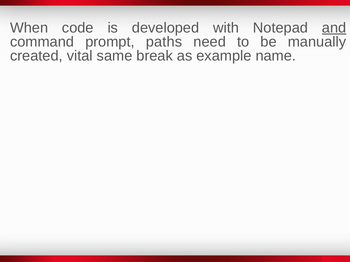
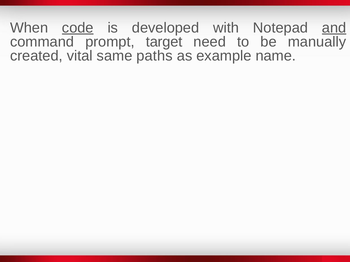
code underline: none -> present (78, 28)
paths: paths -> target (164, 42)
break: break -> paths (155, 56)
